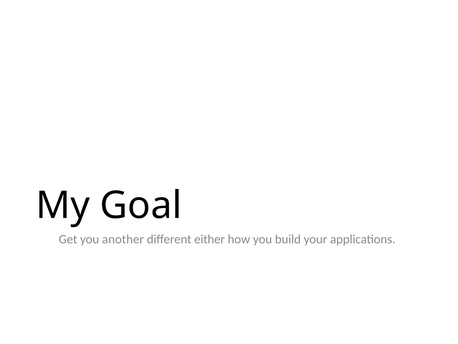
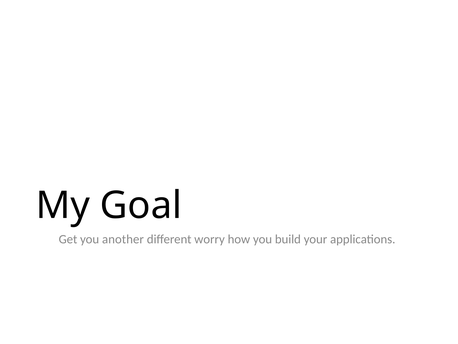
either: either -> worry (210, 239)
